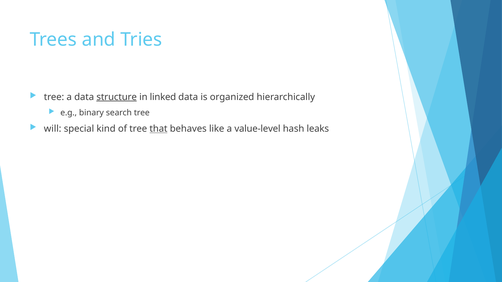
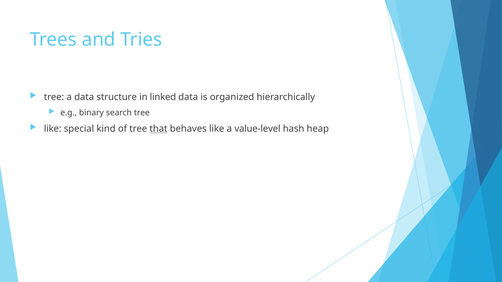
structure underline: present -> none (117, 97)
will: will -> like (53, 129)
leaks: leaks -> heap (318, 129)
